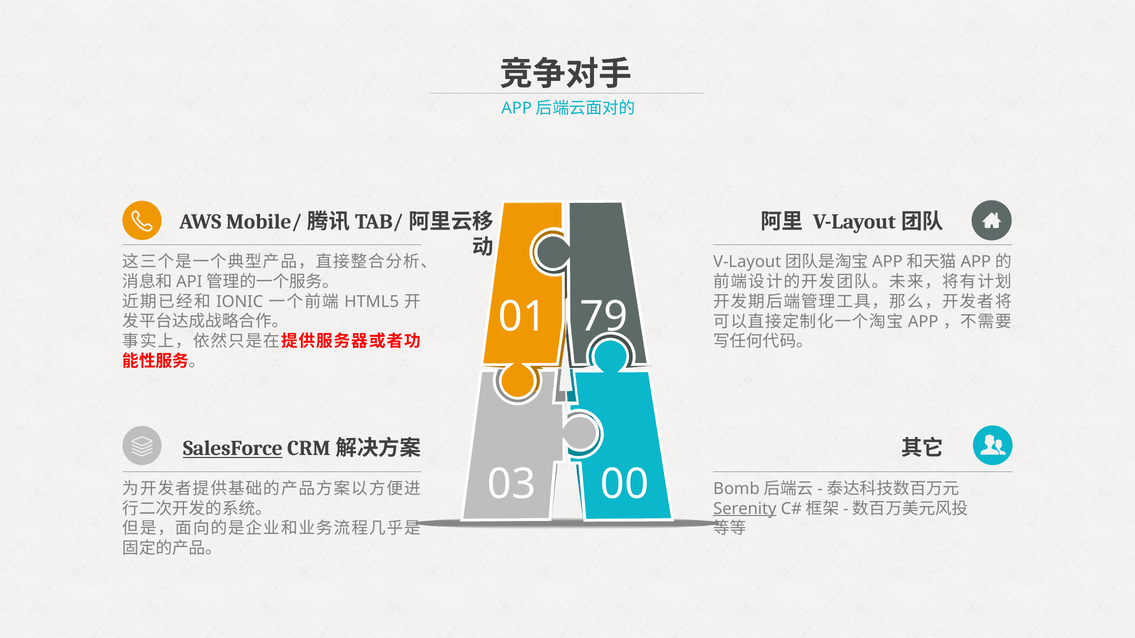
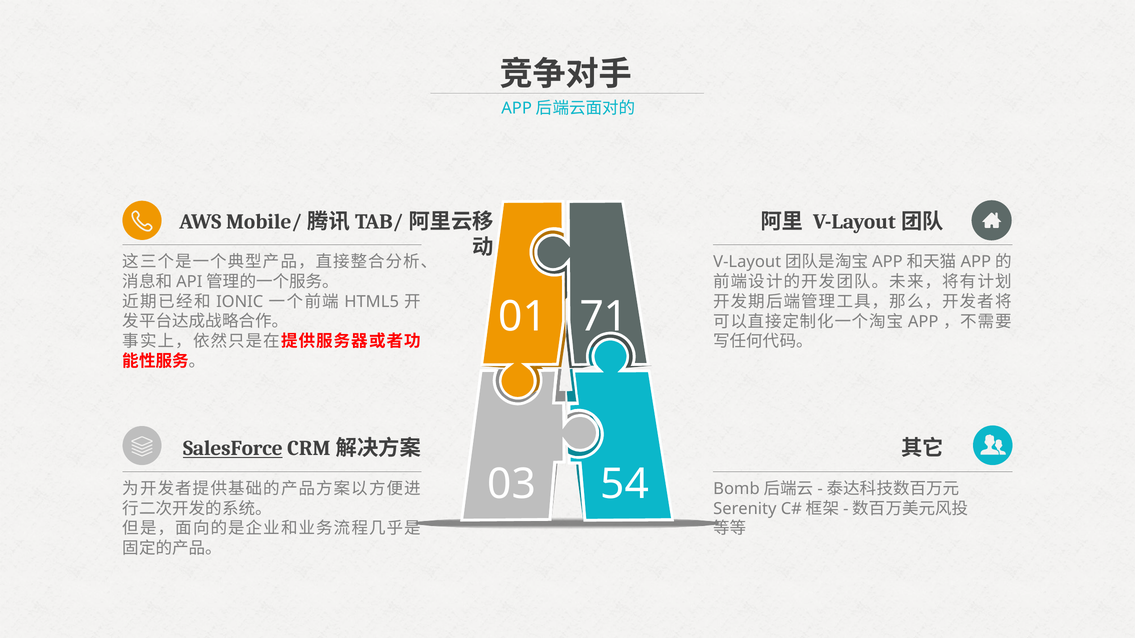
79: 79 -> 71 (604, 317)
00: 00 -> 54 (625, 485)
Serenity underline: present -> none (745, 509)
